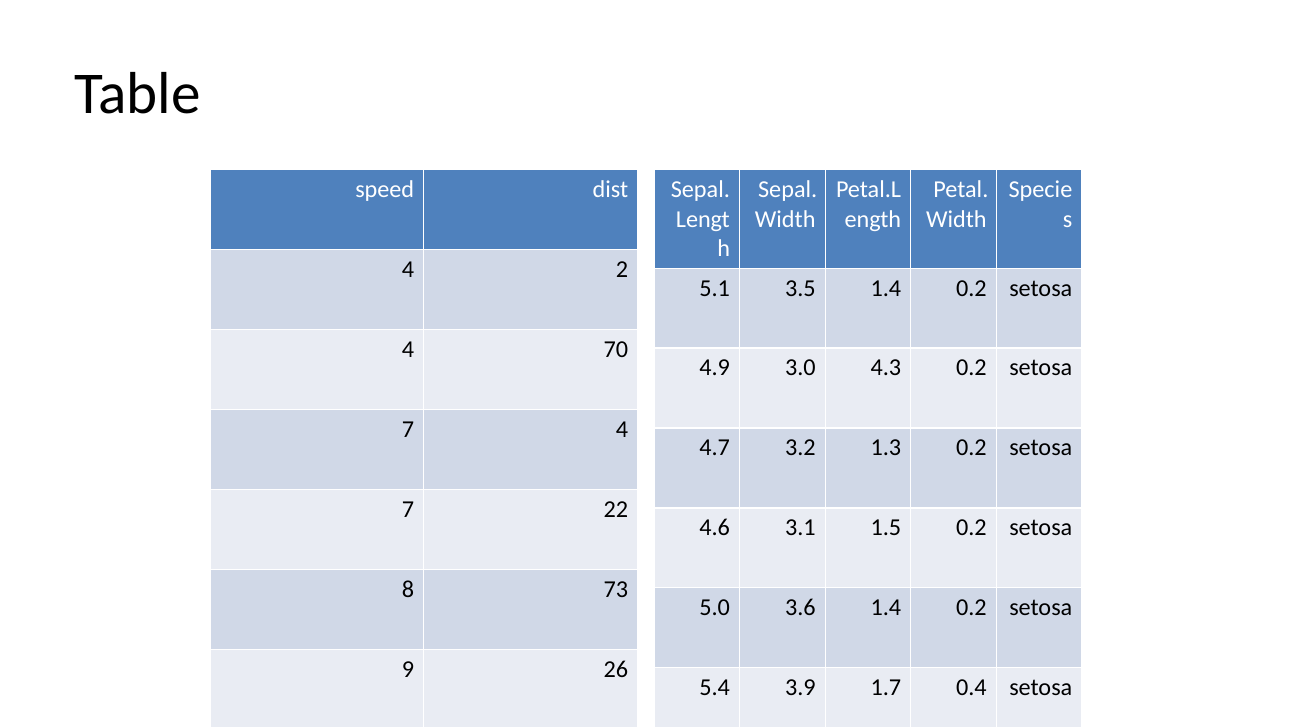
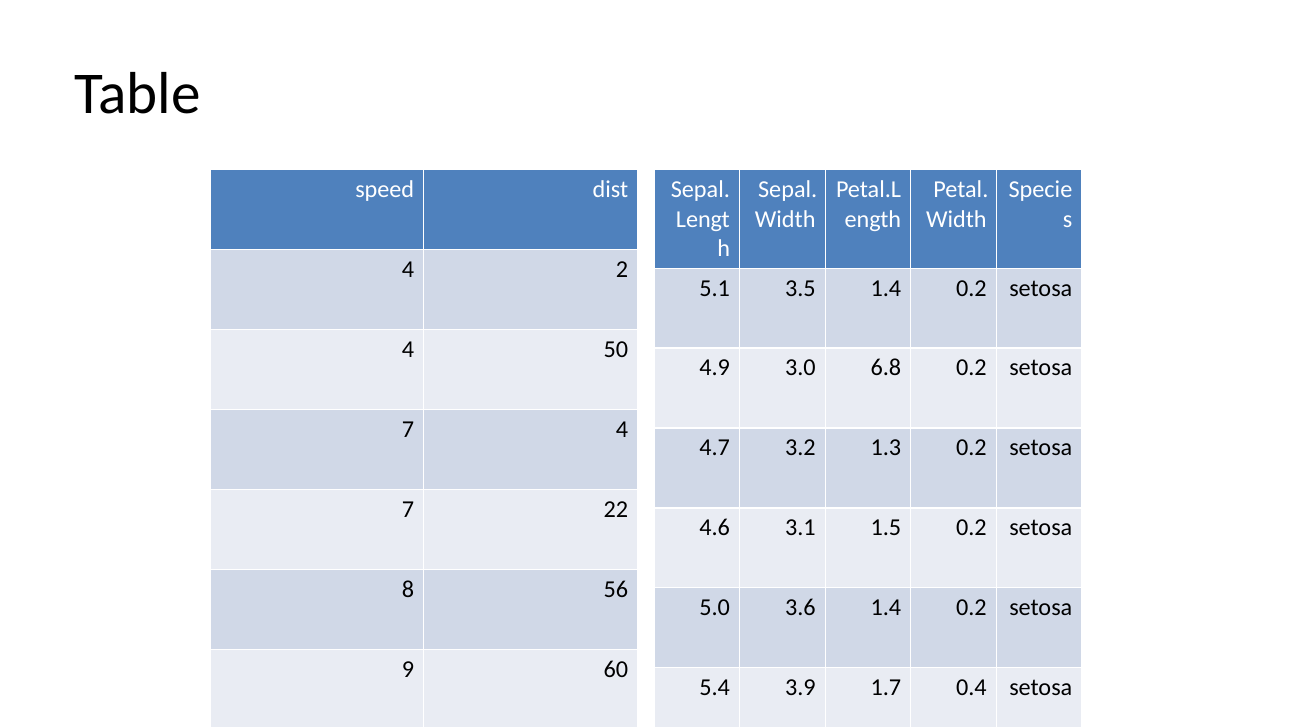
70: 70 -> 50 (616, 349)
4.3: 4.3 -> 6.8 (886, 368)
73: 73 -> 56 (616, 589)
26: 26 -> 60 (616, 669)
